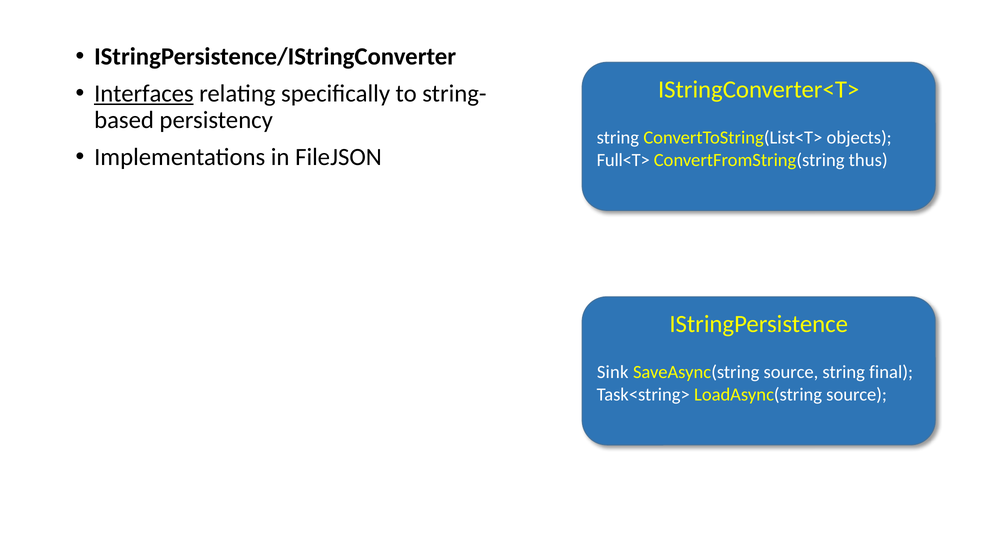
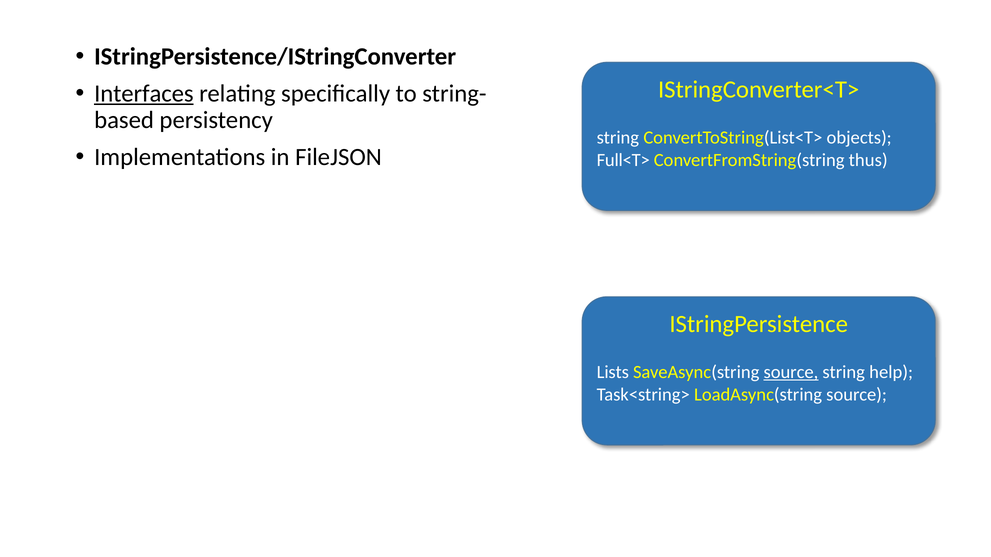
Sink: Sink -> Lists (613, 372)
source underline: none -> present (791, 372)
final: final -> help (891, 372)
